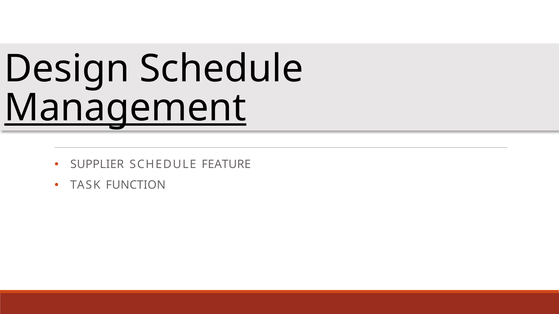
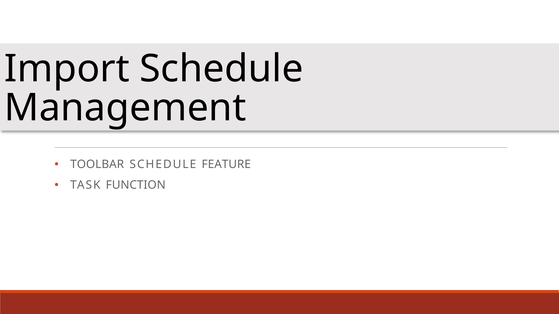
Design: Design -> Import (67, 69)
Management underline: present -> none (125, 108)
SUPPLIER: SUPPLIER -> TOOLBAR (97, 165)
